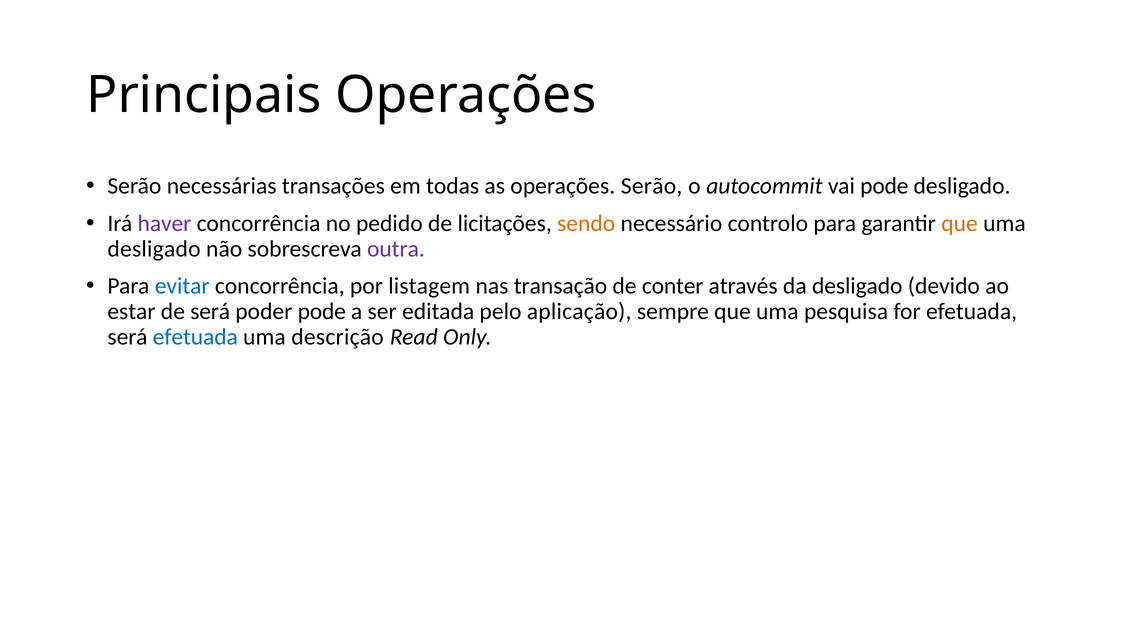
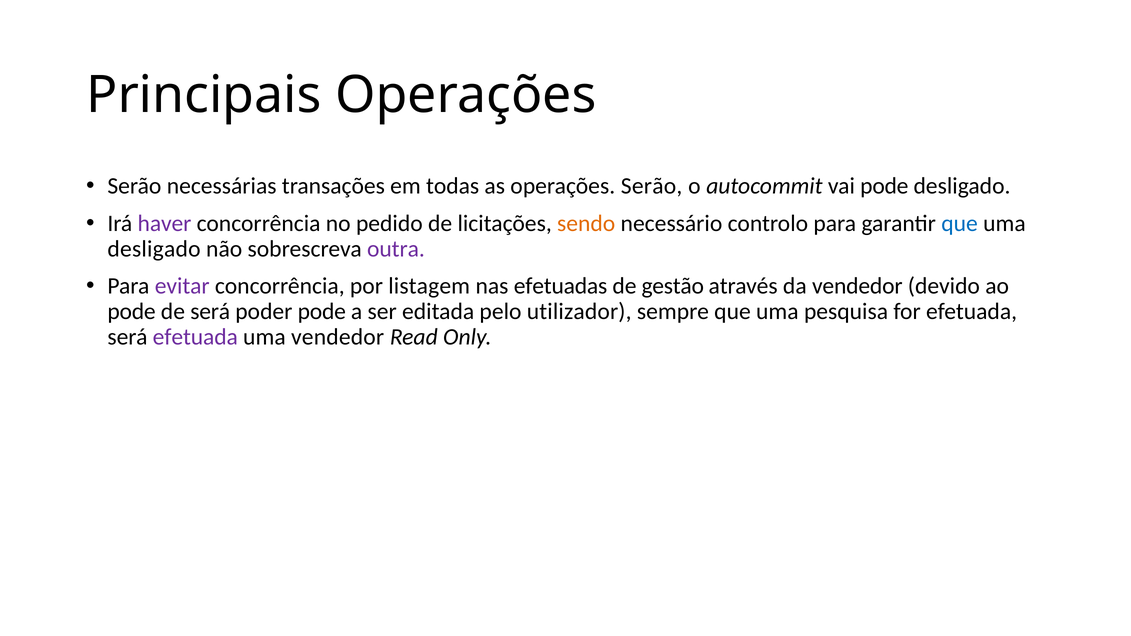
que colour: orange -> blue (960, 223)
evitar colour: blue -> purple (182, 286)
transação: transação -> efetuadas (561, 286)
conter: conter -> gestão (673, 286)
da desligado: desligado -> vendedor (857, 286)
estar: estar -> pode (132, 312)
aplicação: aplicação -> utilizador (579, 312)
efetuada colour: blue -> purple (195, 337)
uma descrição: descrição -> vendedor (338, 337)
